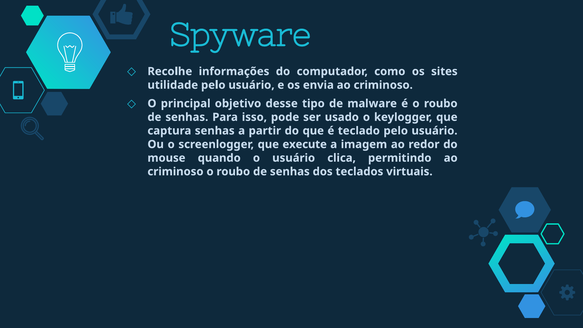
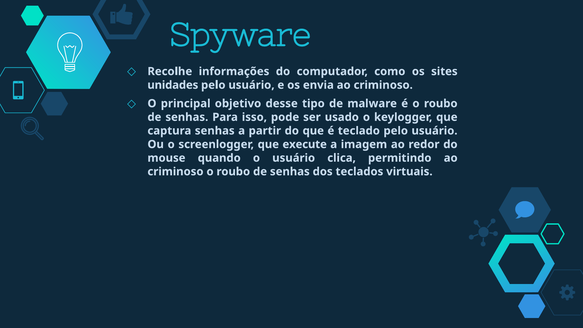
utilidade: utilidade -> unidades (173, 85)
